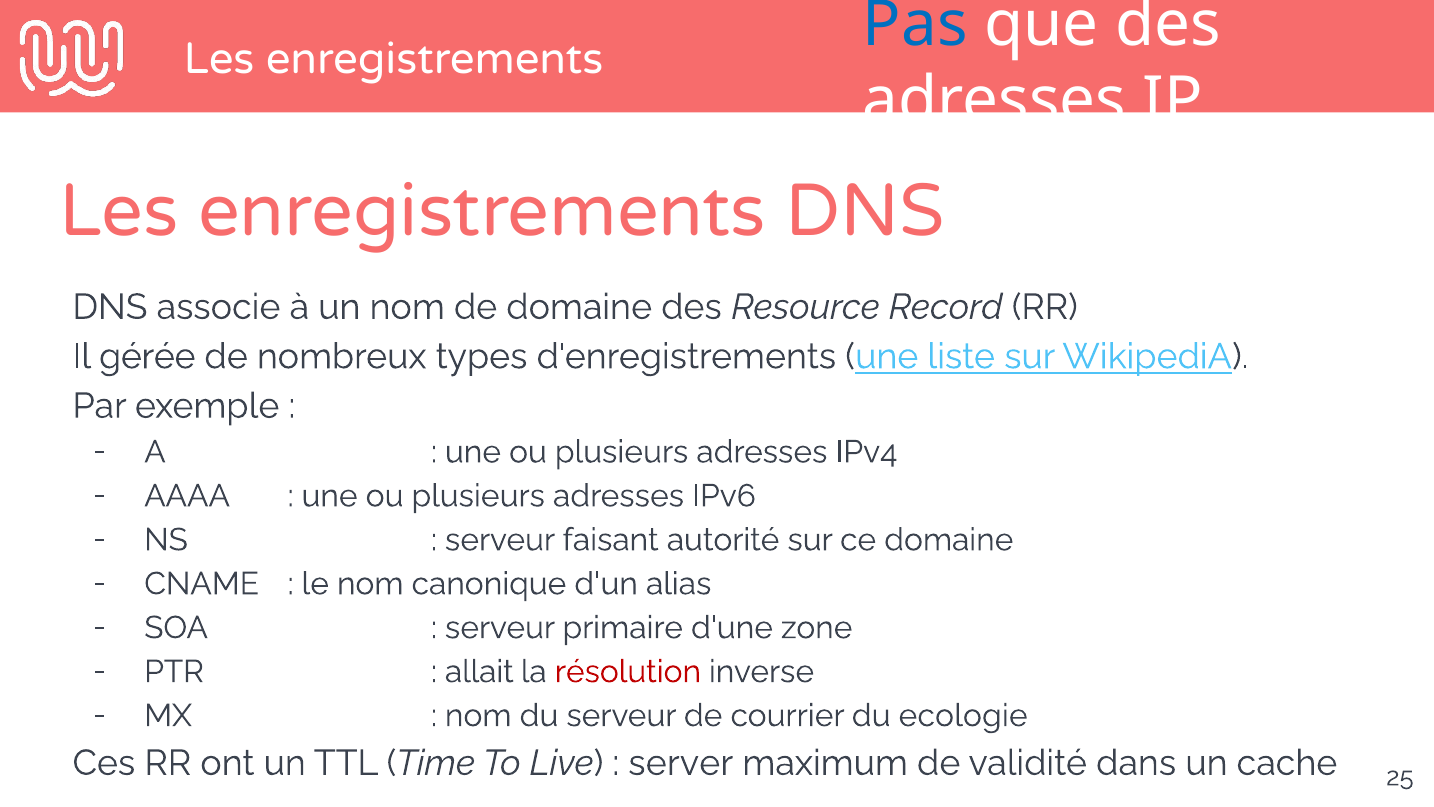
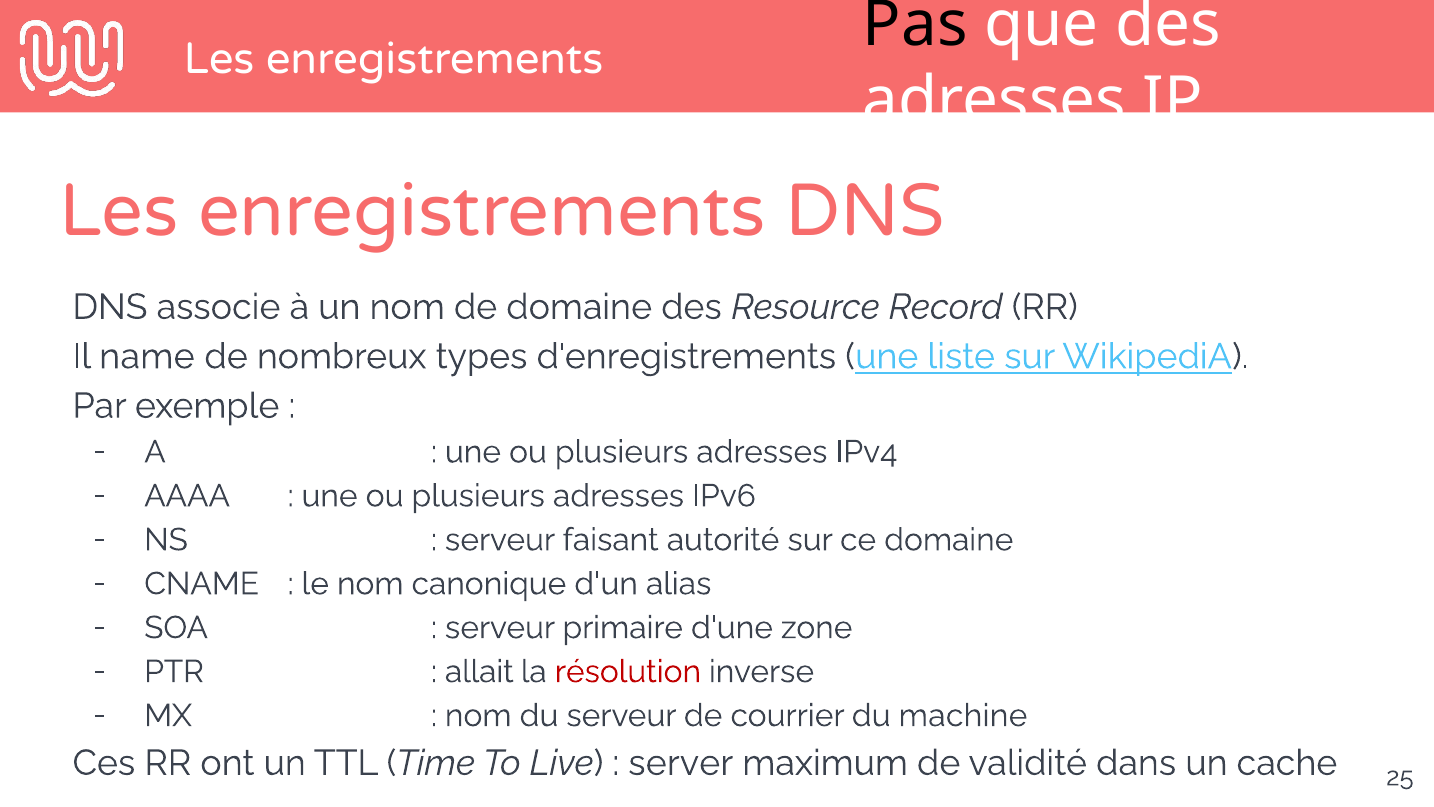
Pas colour: blue -> black (915, 24)
gérée: gérée -> name (147, 356)
ecologie: ecologie -> machine (963, 715)
